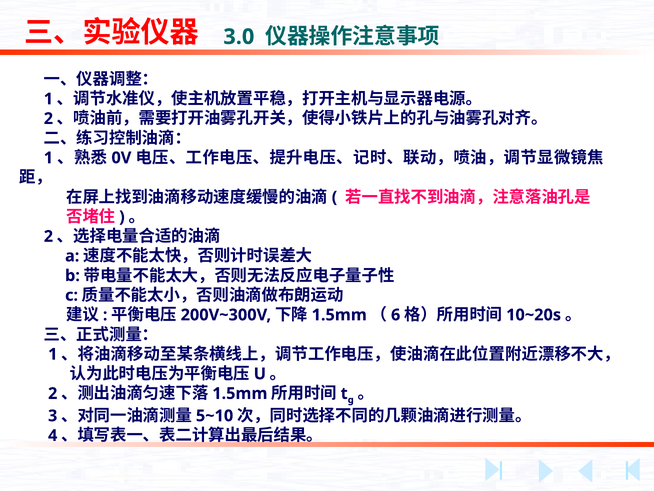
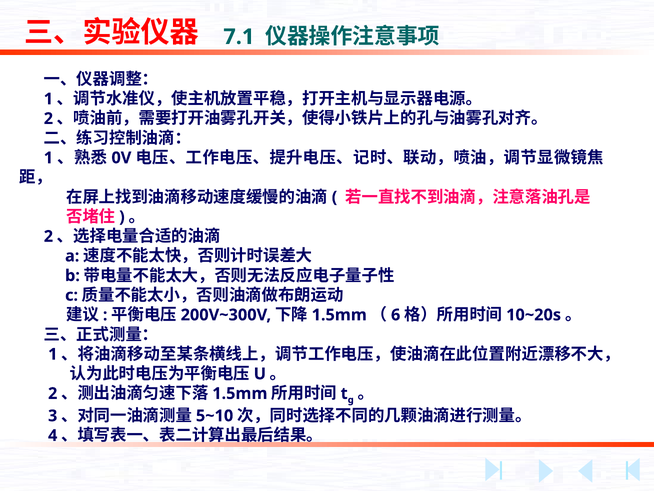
3.0: 3.0 -> 7.1 (239, 37)
